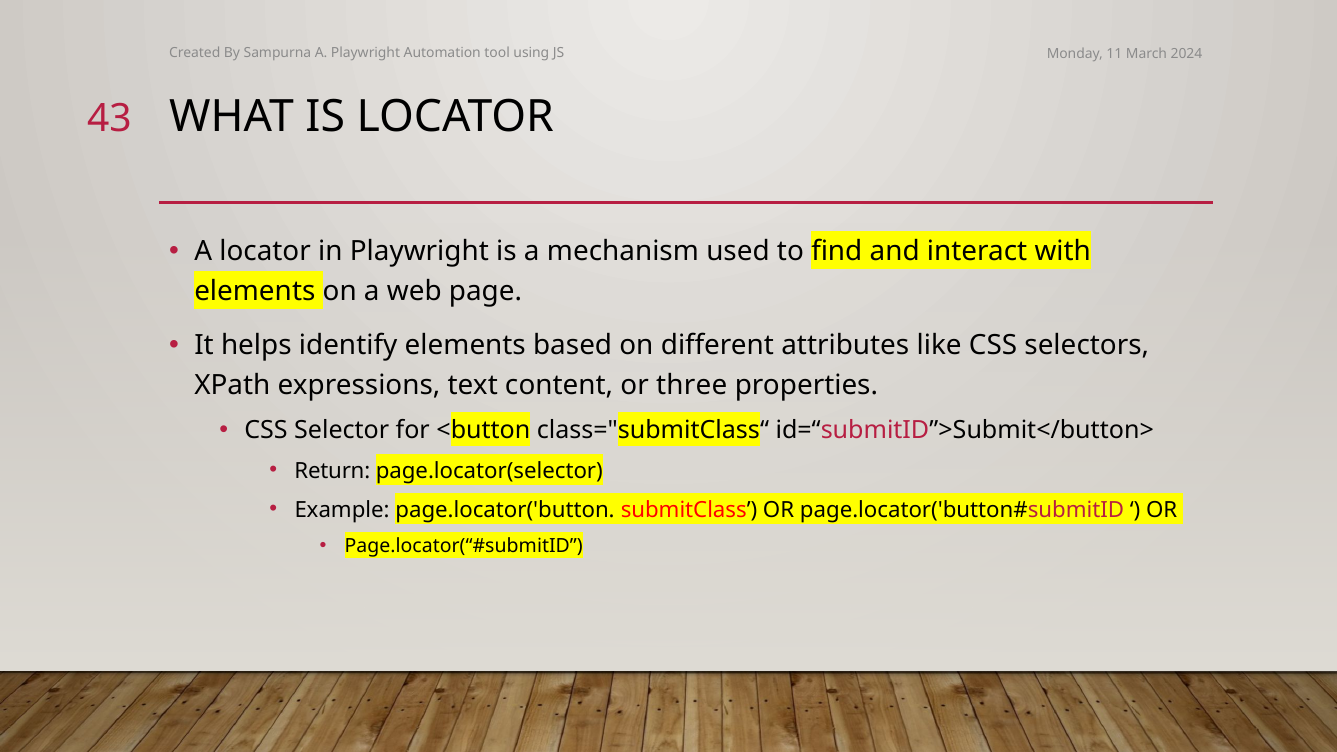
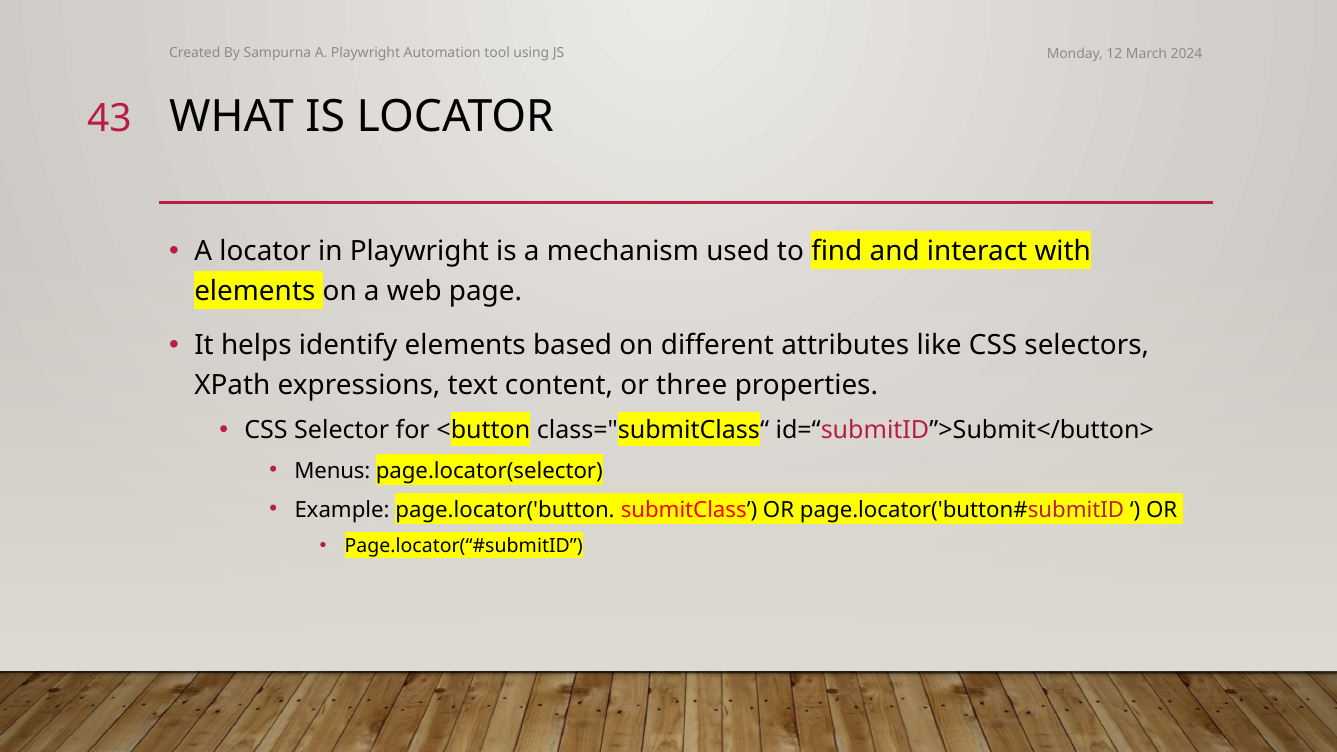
11: 11 -> 12 (1114, 54)
Return: Return -> Menus (332, 471)
